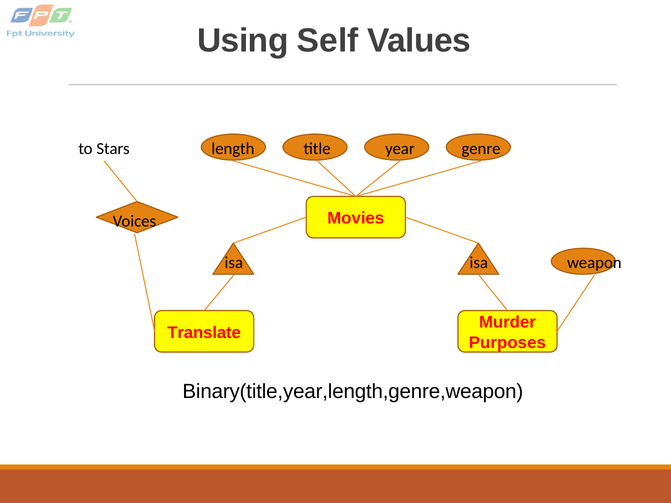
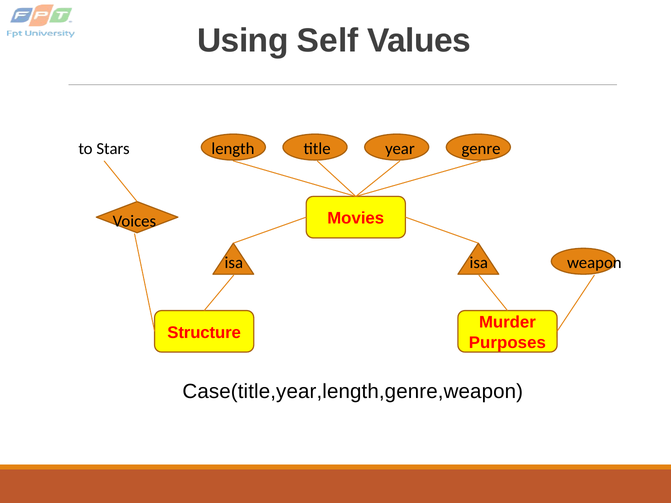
Translate: Translate -> Structure (204, 333)
Binary(title,year,length,genre,weapon: Binary(title,year,length,genre,weapon -> Case(title,year,length,genre,weapon (353, 392)
